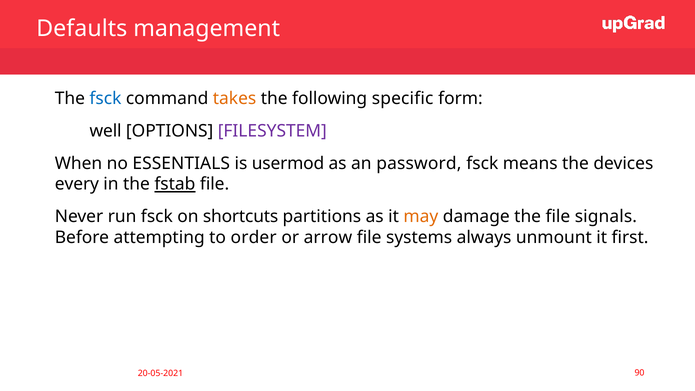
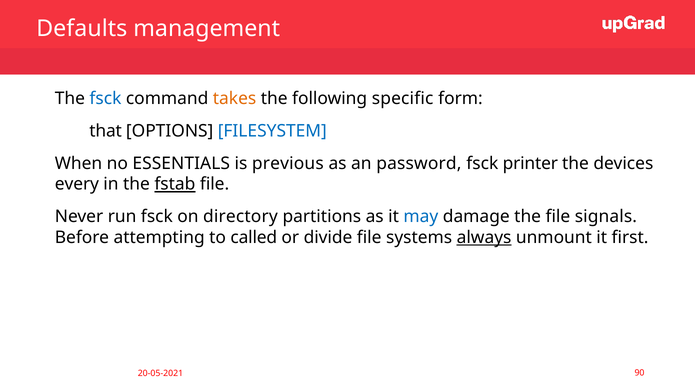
well: well -> that (106, 131)
FILESYSTEM colour: purple -> blue (272, 131)
usermod: usermod -> previous (288, 163)
means: means -> printer (530, 163)
shortcuts: shortcuts -> directory (240, 217)
may colour: orange -> blue (421, 217)
order: order -> called (254, 238)
arrow: arrow -> divide (328, 238)
always underline: none -> present (484, 238)
